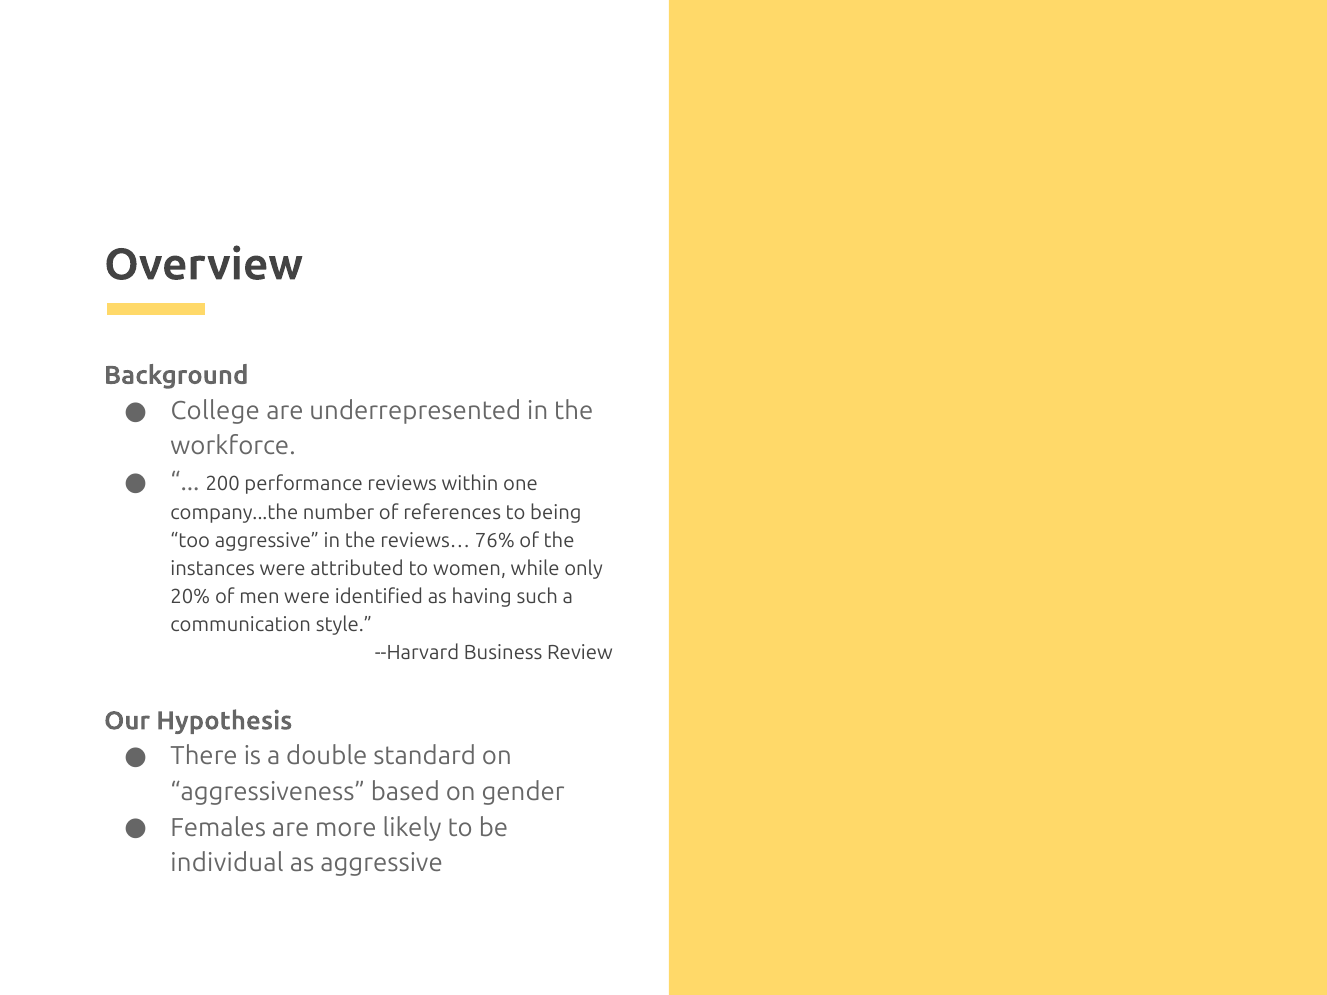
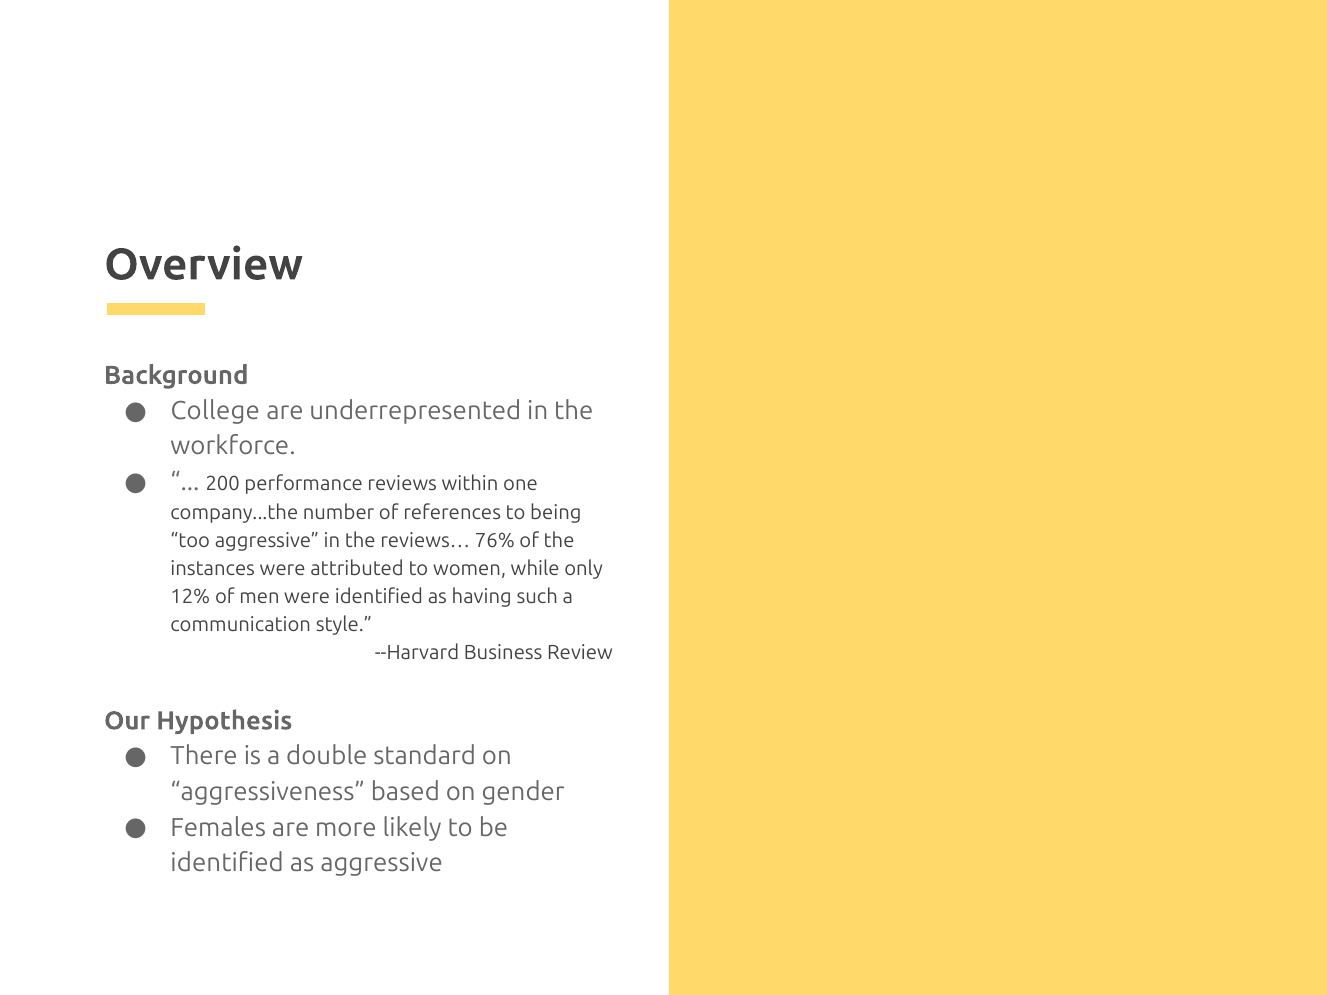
20%: 20% -> 12% (190, 597)
individual: individual -> identified (227, 863)
